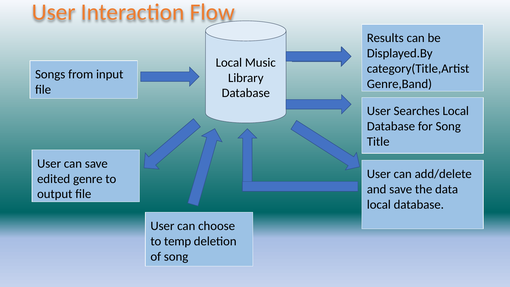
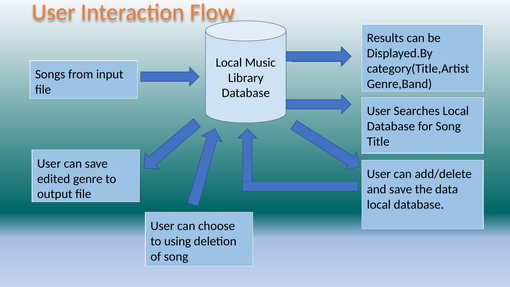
temp: temp -> using (178, 241)
